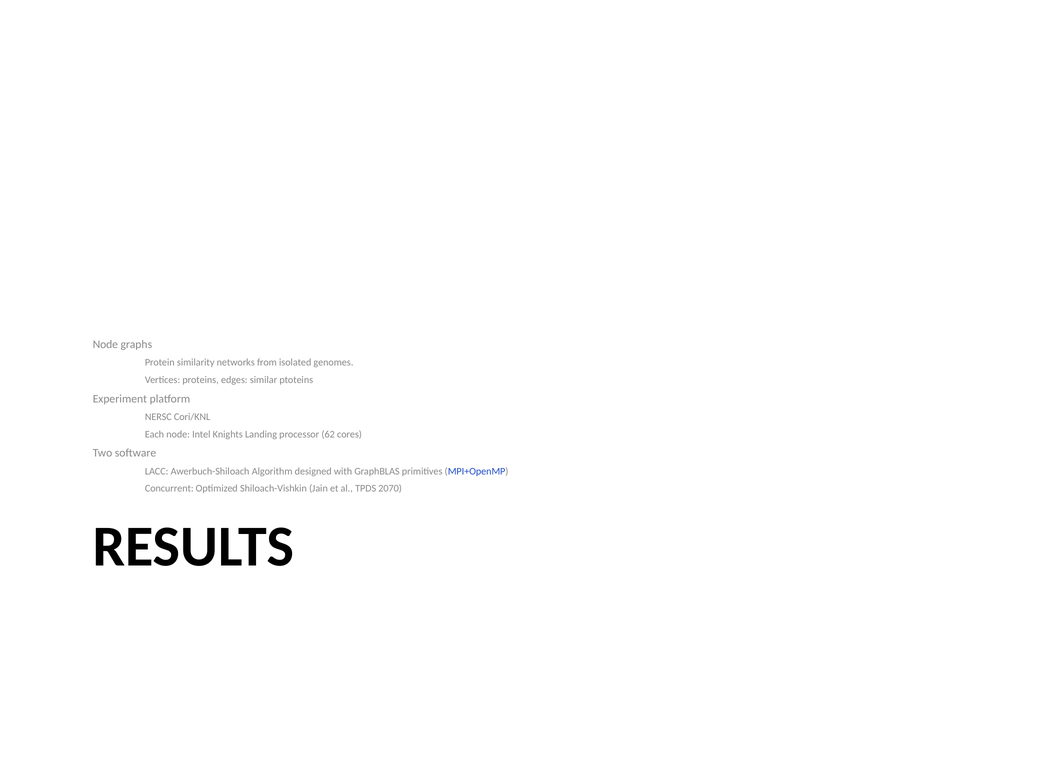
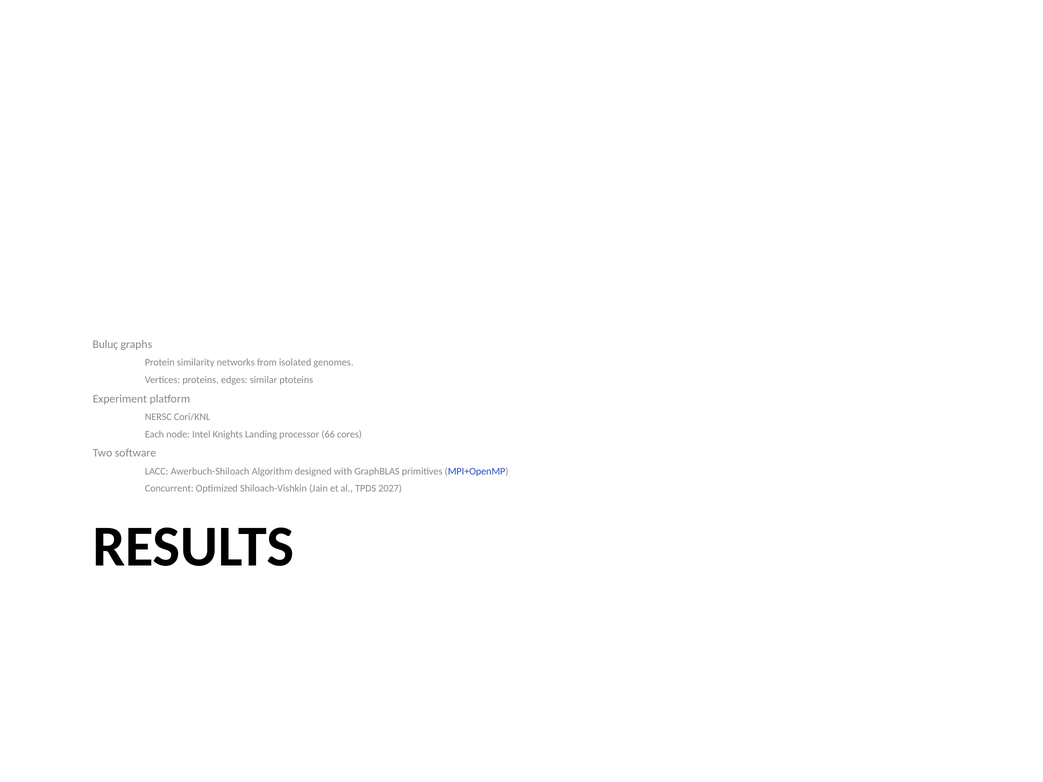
Node: Node -> Buluç (105, 344)
62: 62 -> 66 (328, 434)
2070: 2070 -> 2027 (390, 489)
